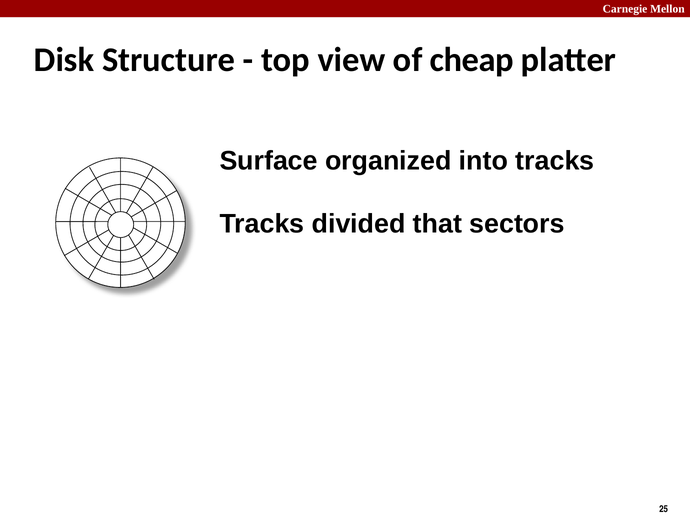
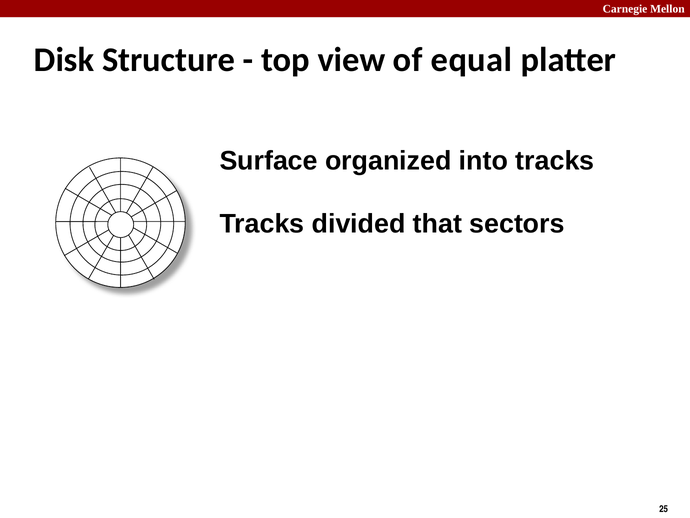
cheap: cheap -> equal (471, 60)
